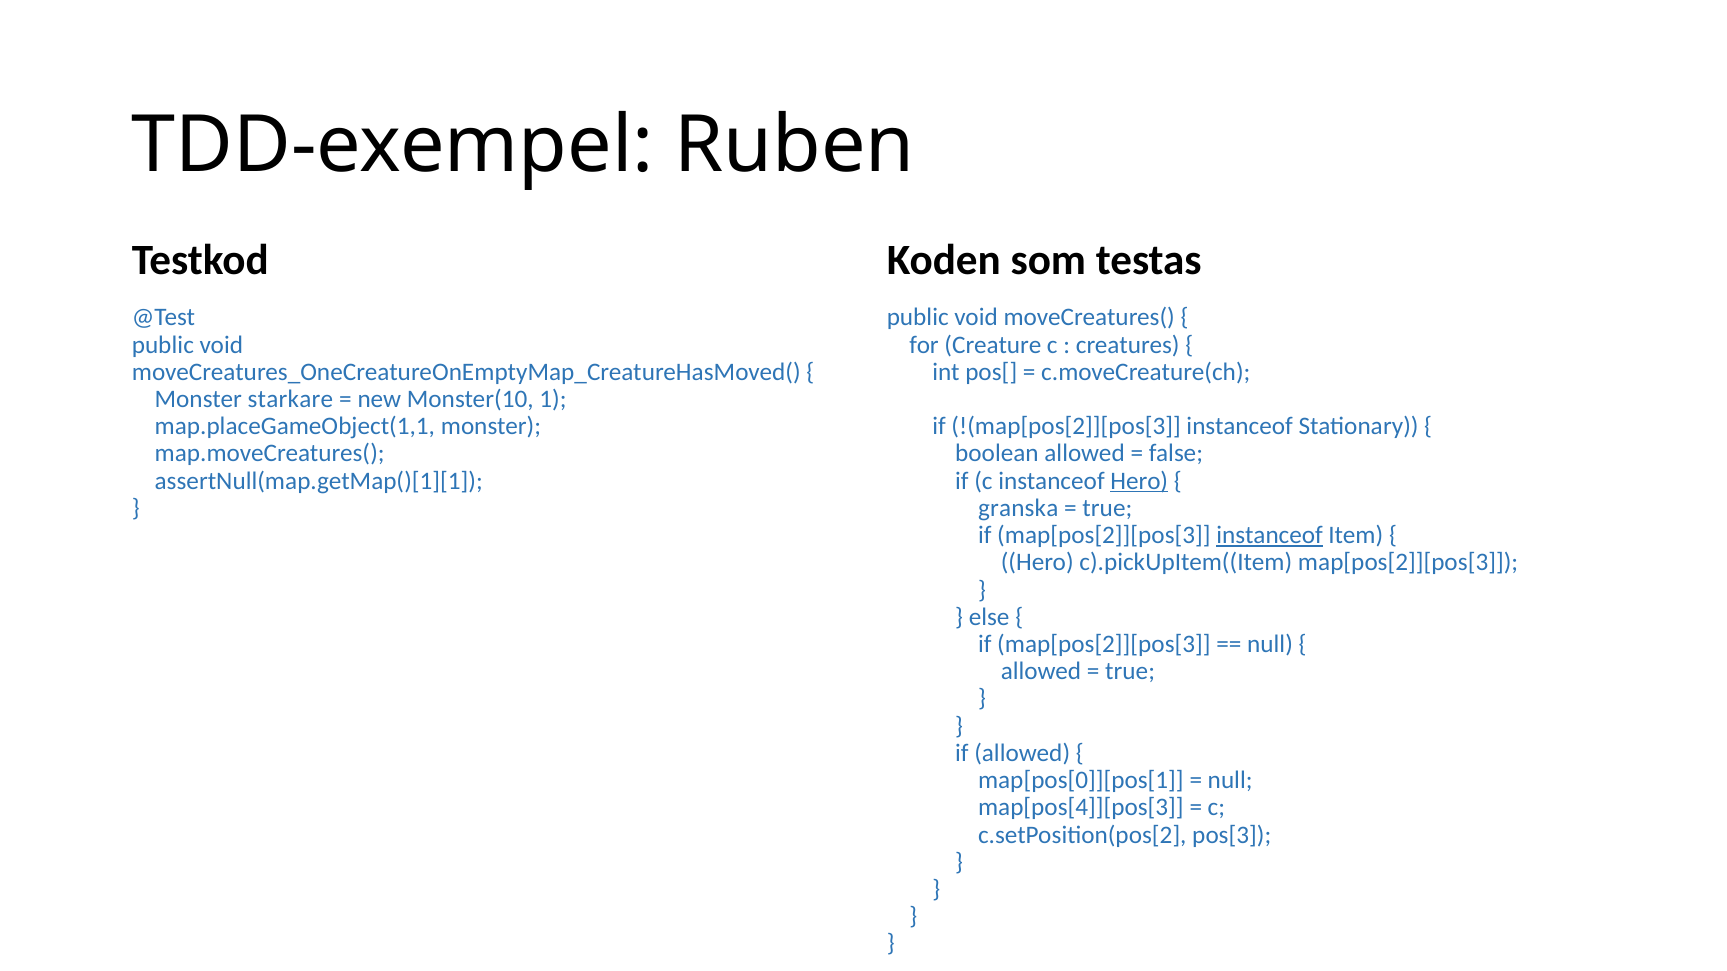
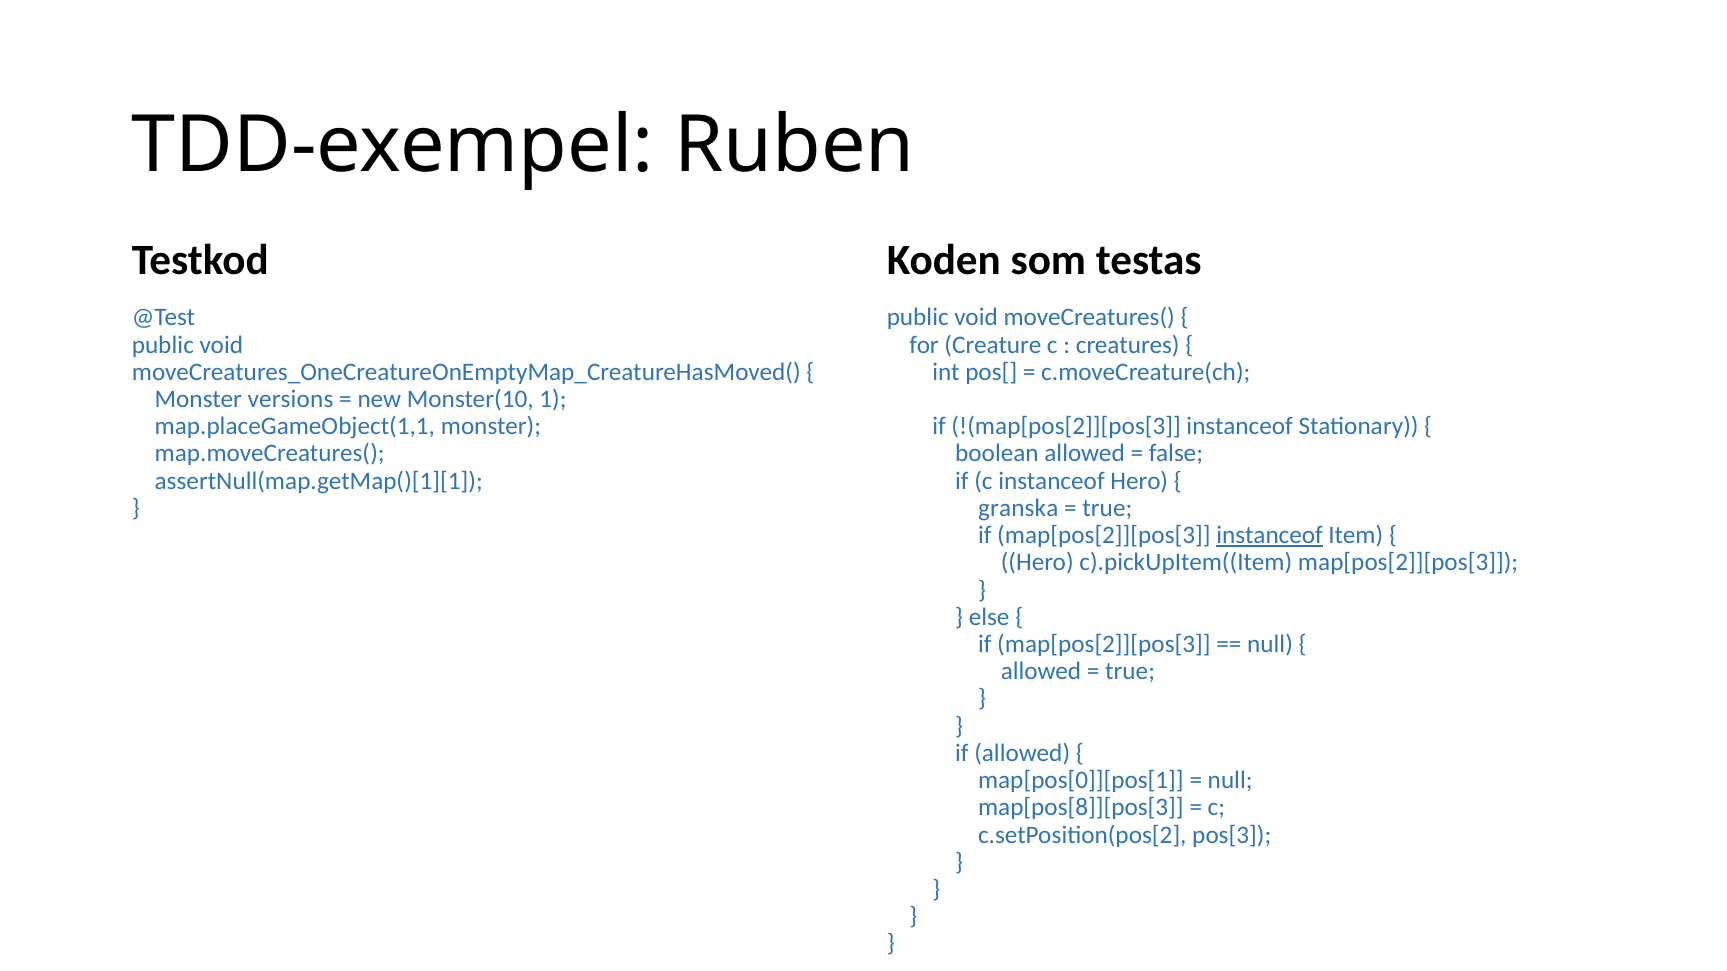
starkare: starkare -> versions (290, 399)
Hero underline: present -> none (1139, 481)
map[pos[4]][pos[3: map[pos[4]][pos[3 -> map[pos[8]][pos[3 (1081, 808)
